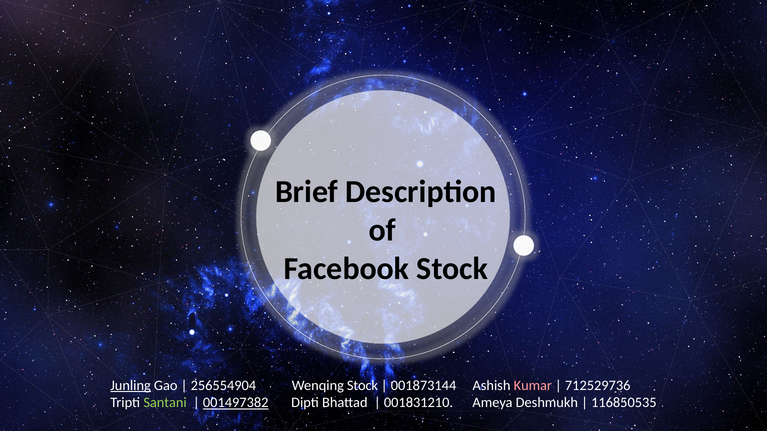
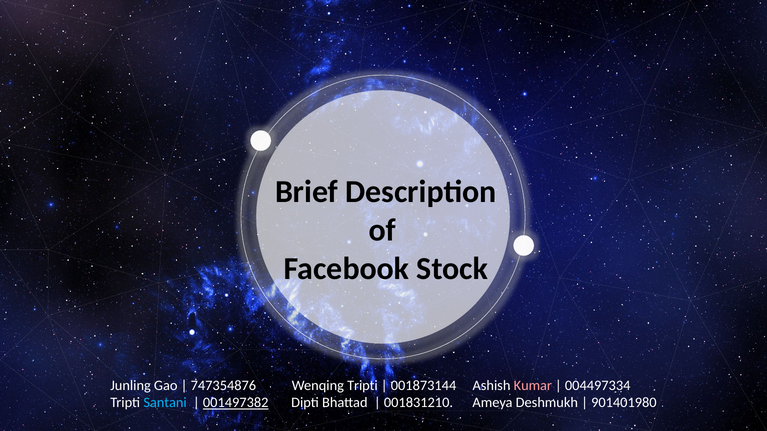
Junling underline: present -> none (131, 386)
256554904: 256554904 -> 747354876 (223, 386)
Wenqing Stock: Stock -> Tripti (362, 386)
712529736: 712529736 -> 004497334 (598, 386)
Santani colour: light green -> light blue (165, 403)
116850535: 116850535 -> 901401980 (624, 403)
